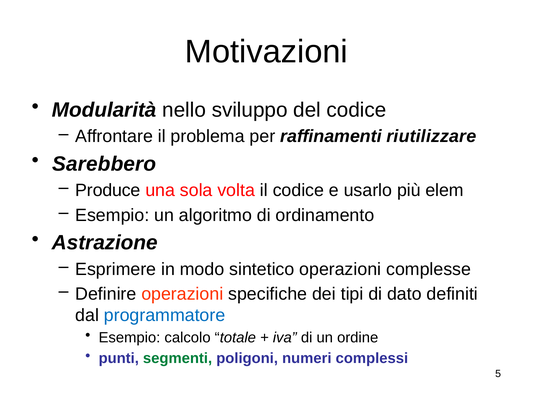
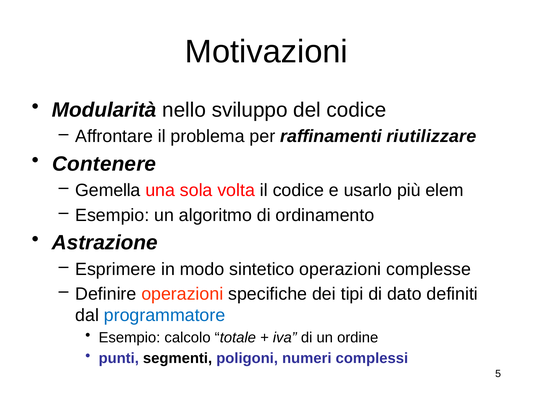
Sarebbero: Sarebbero -> Contenere (104, 164)
Produce: Produce -> Gemella (108, 190)
segmenti colour: green -> black (178, 358)
